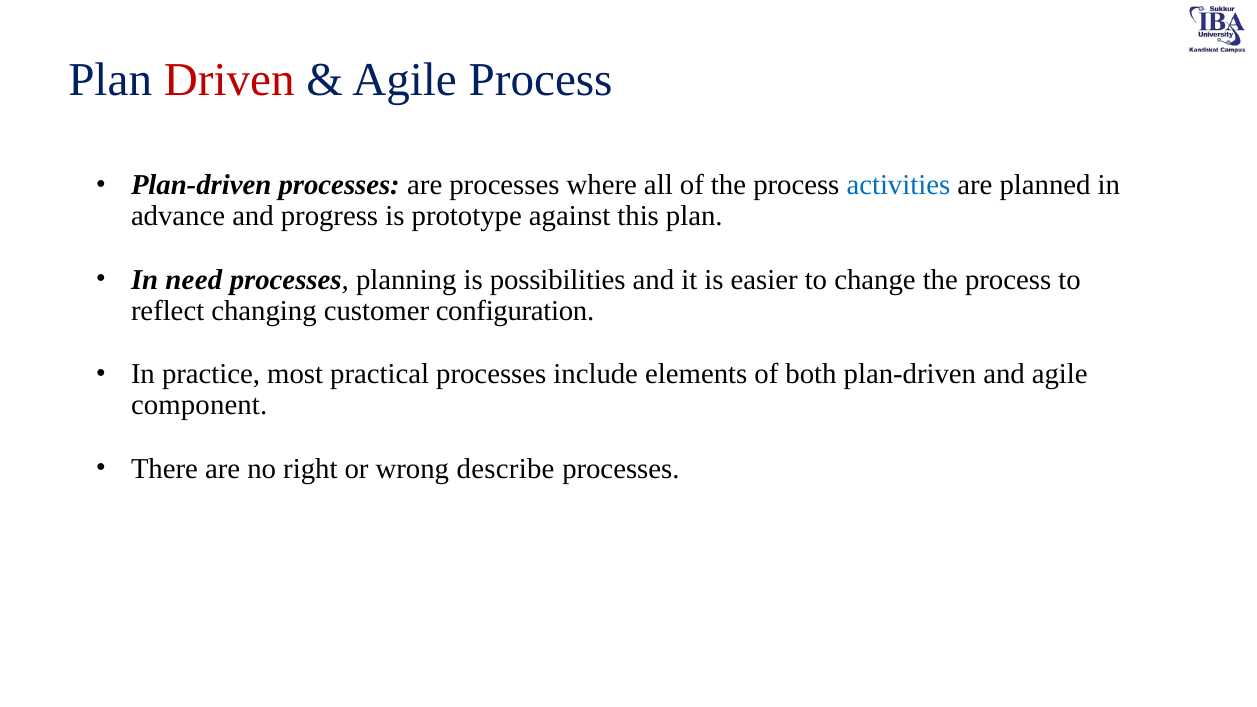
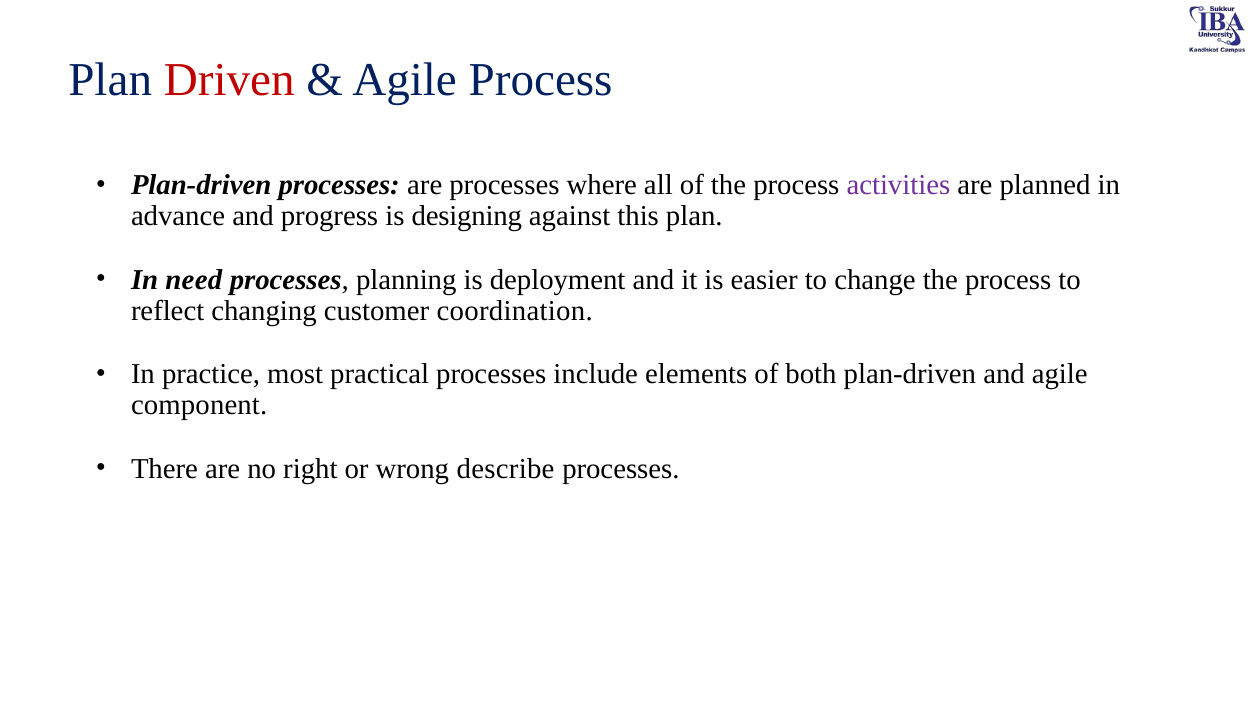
activities colour: blue -> purple (898, 185)
prototype: prototype -> designing (467, 216)
possibilities: possibilities -> deployment (558, 280)
configuration: configuration -> coordination (515, 311)
